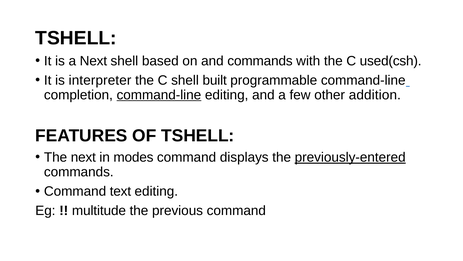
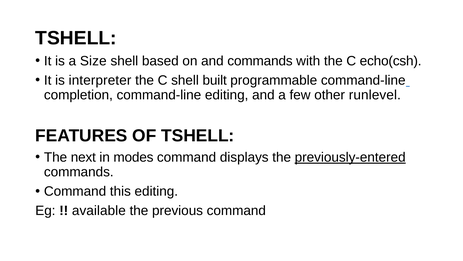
a Next: Next -> Size (93, 61)
used(csh: used(csh -> echo(csh (391, 61)
command-line underline: present -> none (159, 95)
addition: addition -> runlevel (375, 95)
text: text -> this (120, 191)
multitude: multitude -> available (99, 210)
